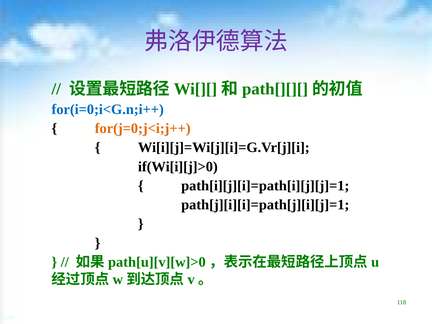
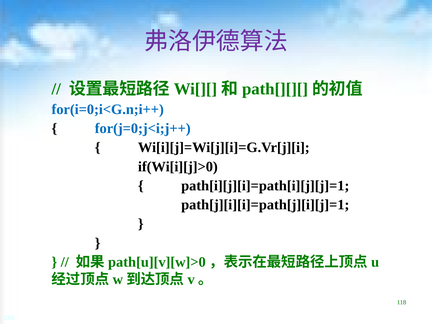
for(j=0;j<i;j++ colour: orange -> blue (143, 128)
